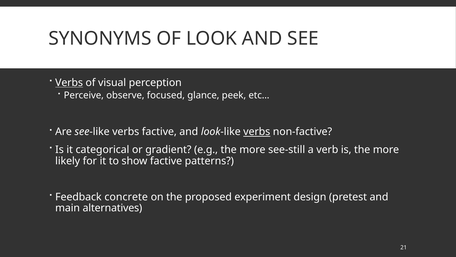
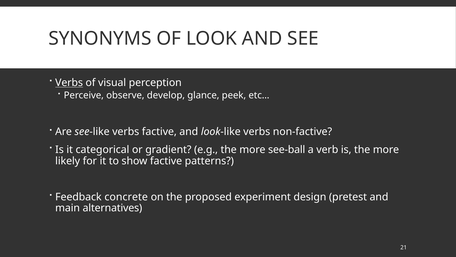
focused: focused -> develop (166, 95)
verbs underline: present -> none (257, 131)
see-still: see-still -> see-ball (287, 149)
